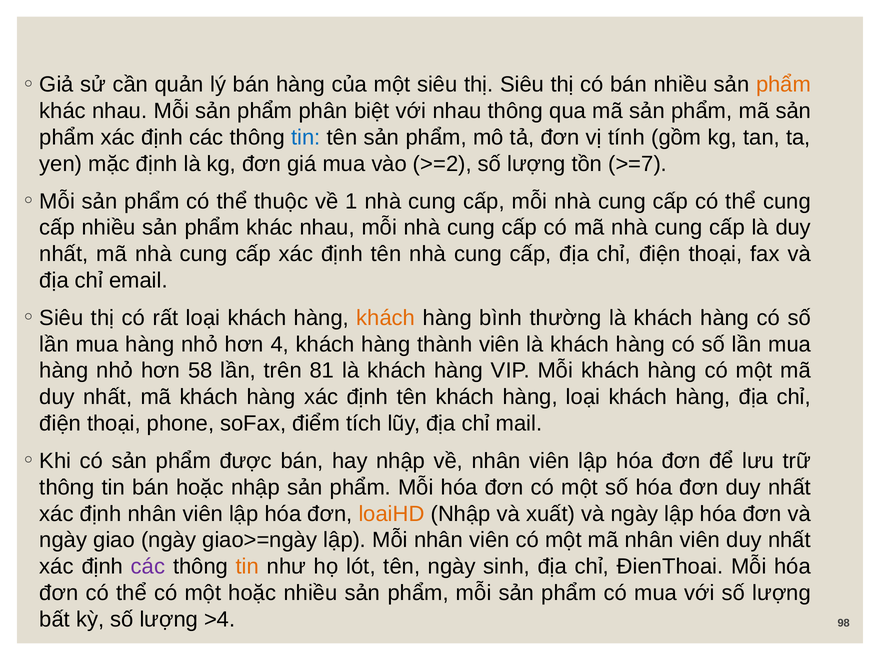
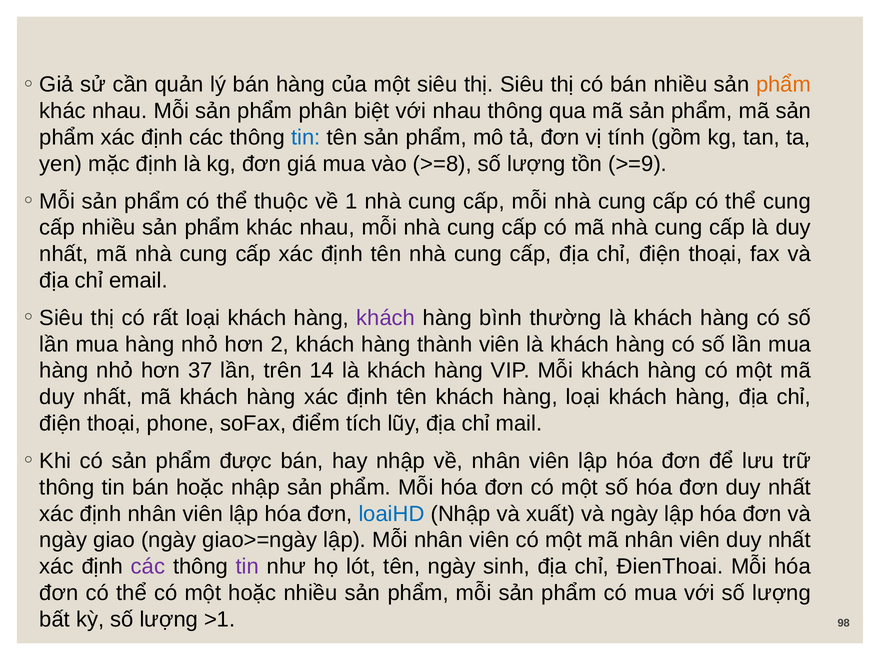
>=2: >=2 -> >=8 (442, 164)
>=7: >=7 -> >=9 (638, 164)
khách colour: orange -> purple (386, 318)
4: 4 -> 2 (280, 344)
58: 58 -> 37 (200, 371)
81: 81 -> 14 (322, 371)
loaiHD colour: orange -> blue (392, 514)
tin colour: orange -> purple (247, 567)
>4: >4 -> >1 (220, 619)
